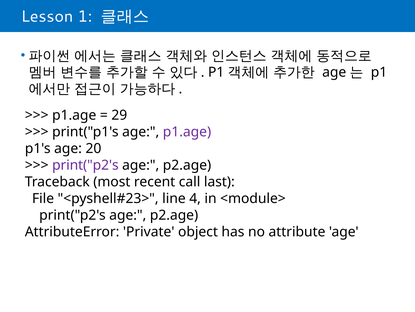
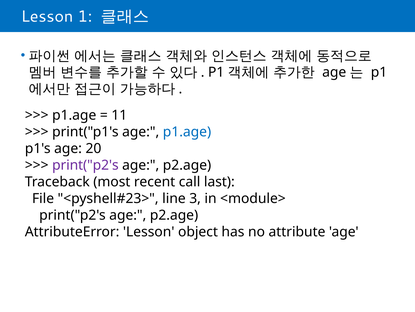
29: 29 -> 11 (119, 115)
p1.age colour: purple -> blue (187, 132)
4: 4 -> 3 (195, 198)
AttributeError Private: Private -> Lesson (149, 231)
